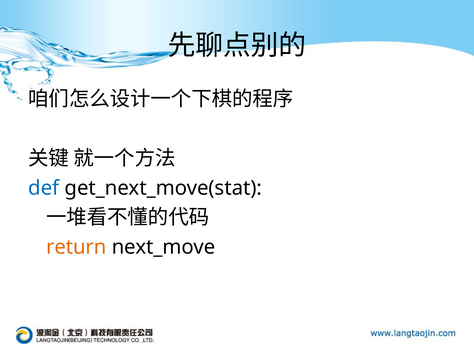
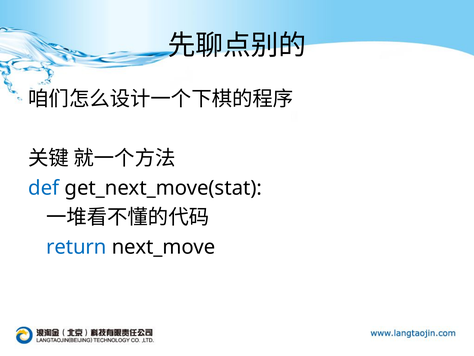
return colour: orange -> blue (76, 247)
